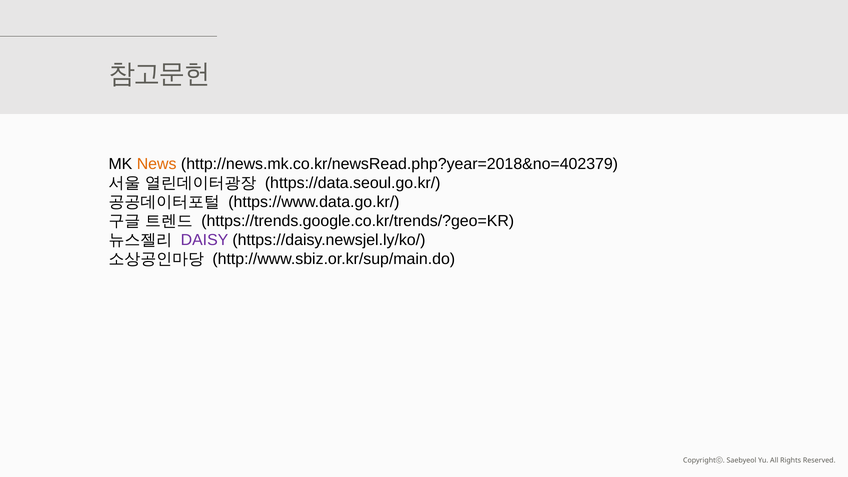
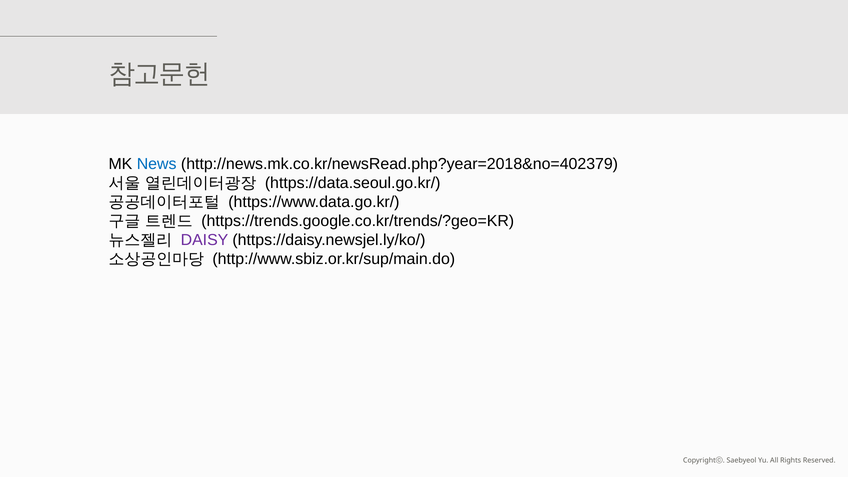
News colour: orange -> blue (157, 164)
